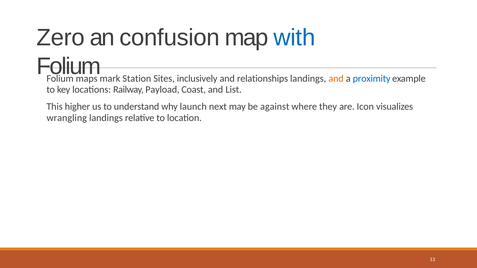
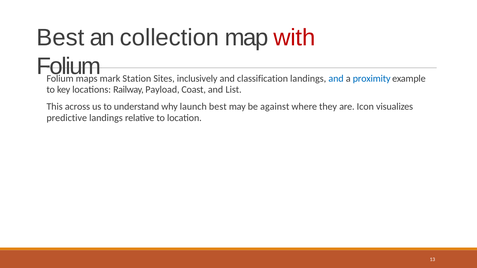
Zero: Zero -> Best (60, 38)
confusion: confusion -> collection (170, 38)
with colour: blue -> red (294, 38)
relationships: relationships -> classification (263, 79)
and colour: orange -> blue (336, 79)
higher: higher -> across (77, 107)
launch next: next -> best (218, 107)
wrangling: wrangling -> predictive (67, 118)
